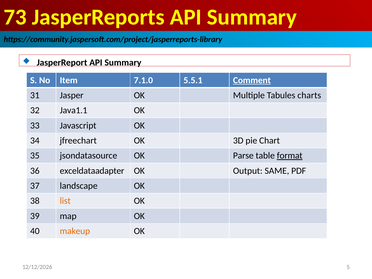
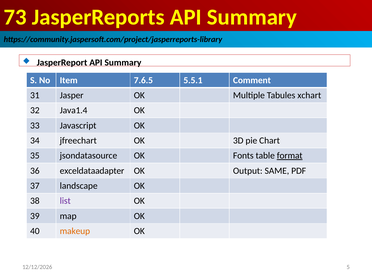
7.1.0: 7.1.0 -> 7.6.5 (143, 80)
Comment underline: present -> none (252, 80)
charts: charts -> xchart (309, 95)
Java1.1: Java1.1 -> Java1.4 (74, 110)
Parse: Parse -> Fonts (243, 156)
list colour: orange -> purple (65, 201)
